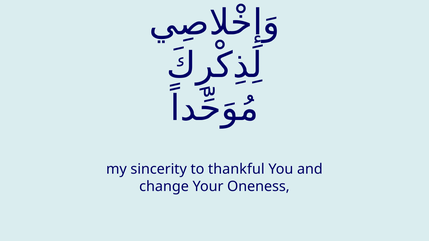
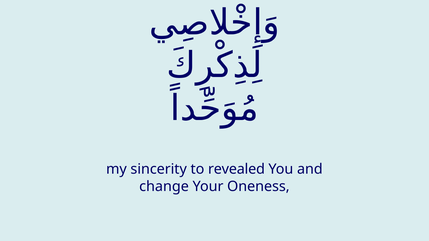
thankful: thankful -> revealed (236, 169)
